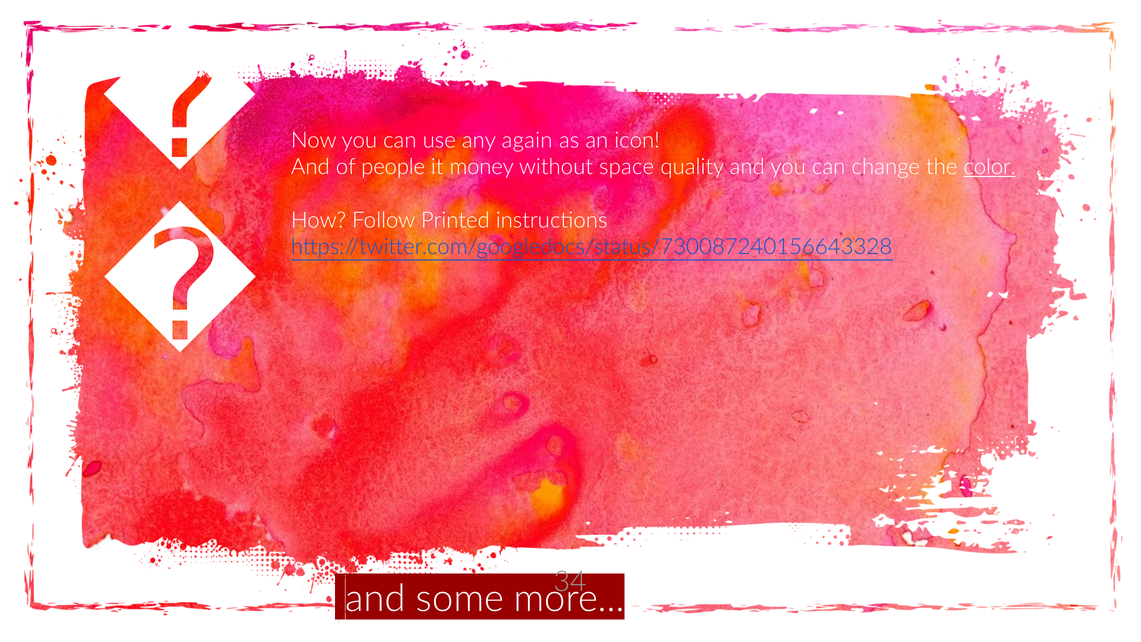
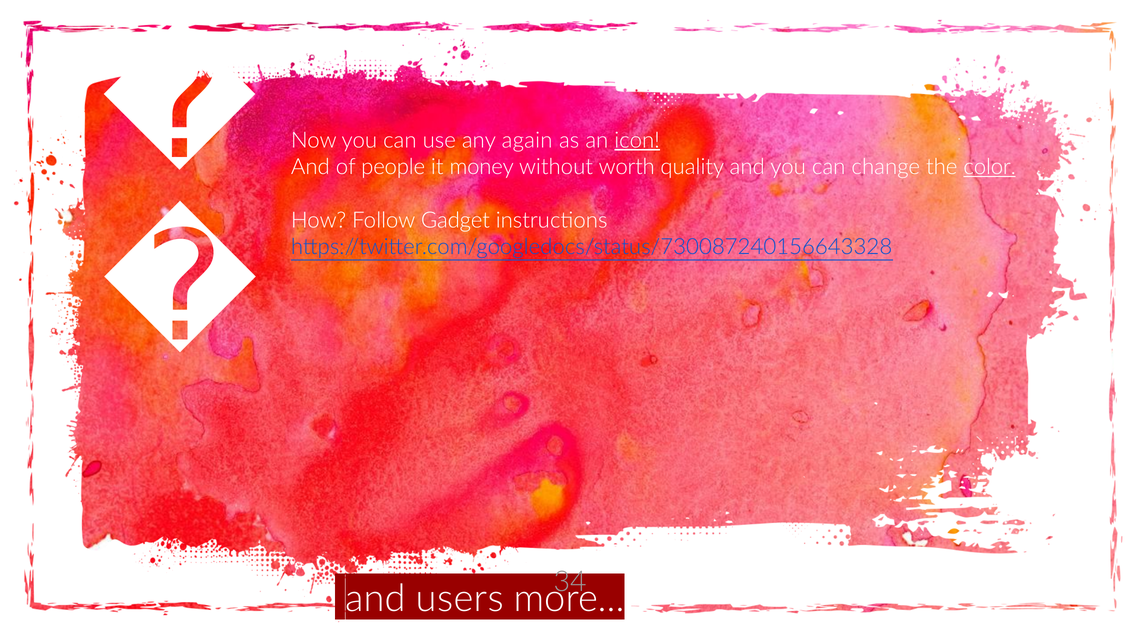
icon underline: none -> present (637, 140)
space: space -> worth (627, 167)
Printed: Printed -> Gadget (455, 220)
some: some -> users (460, 599)
